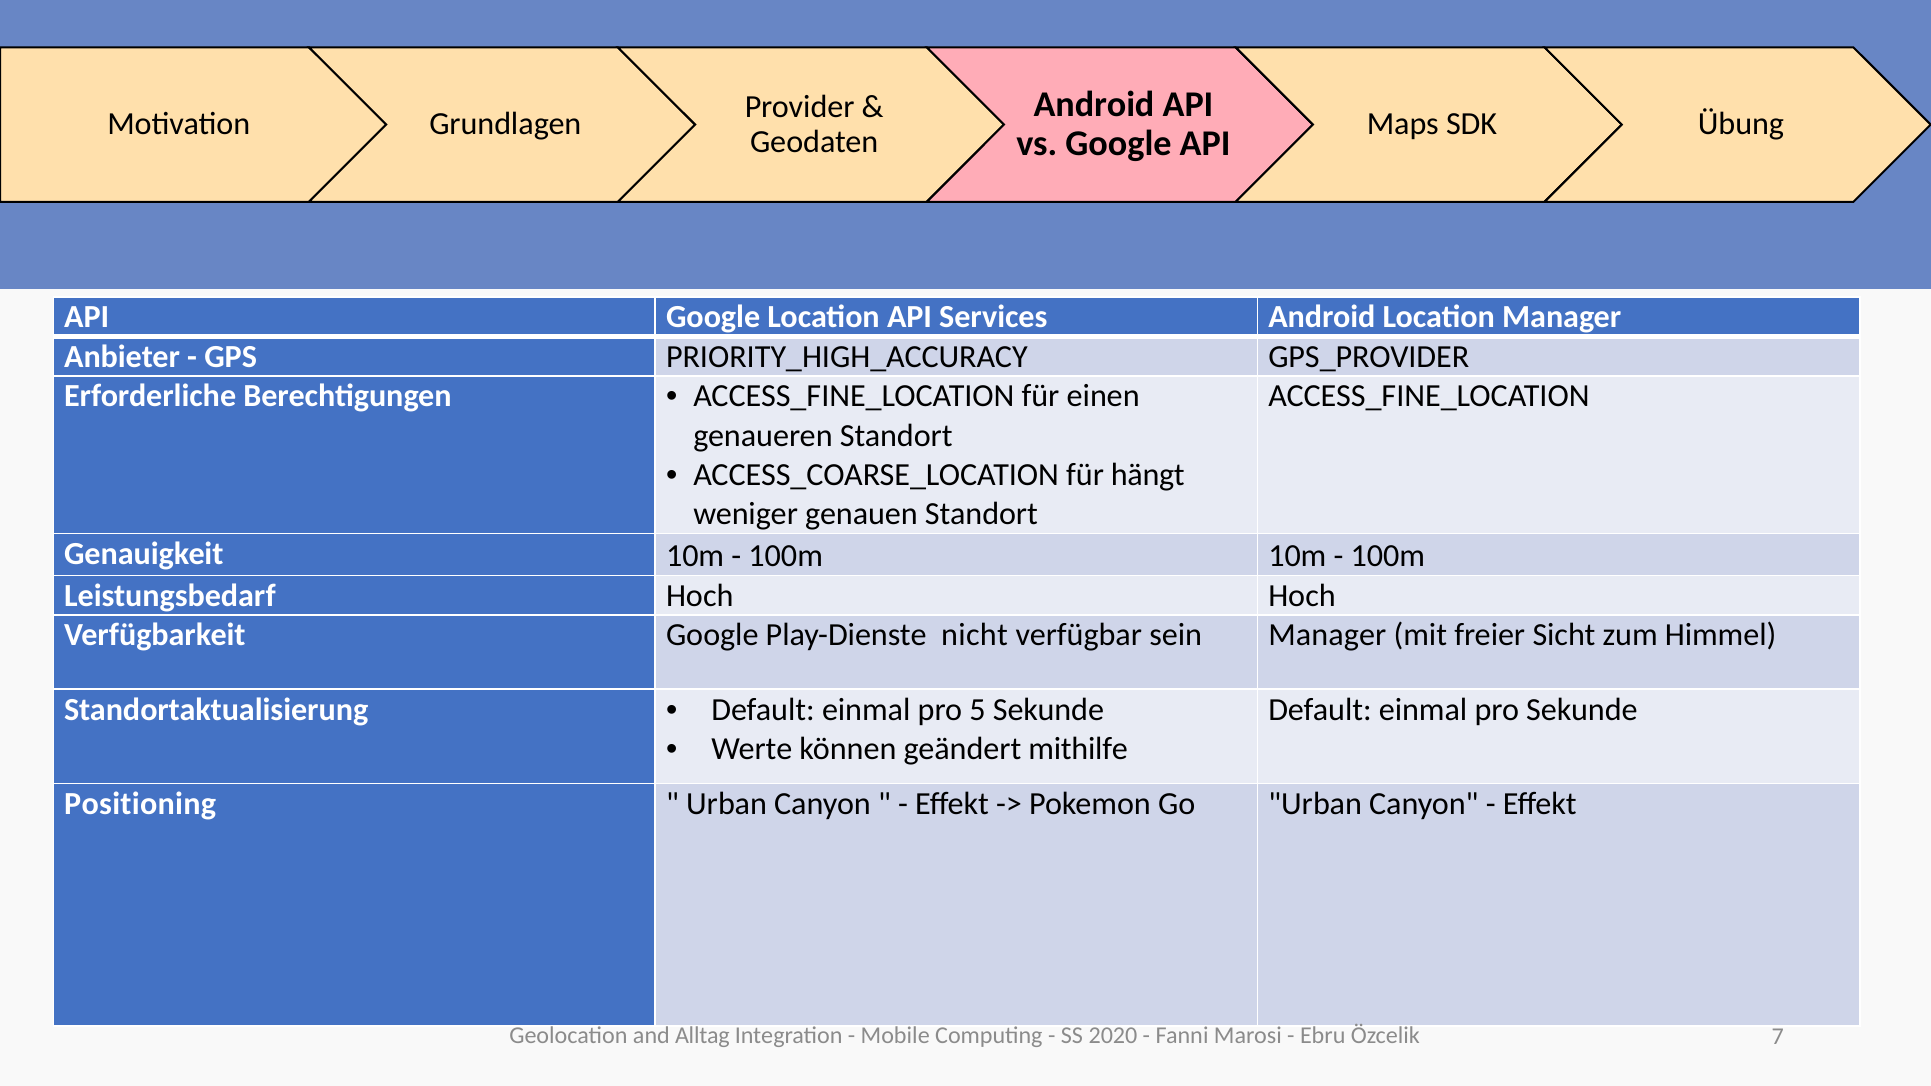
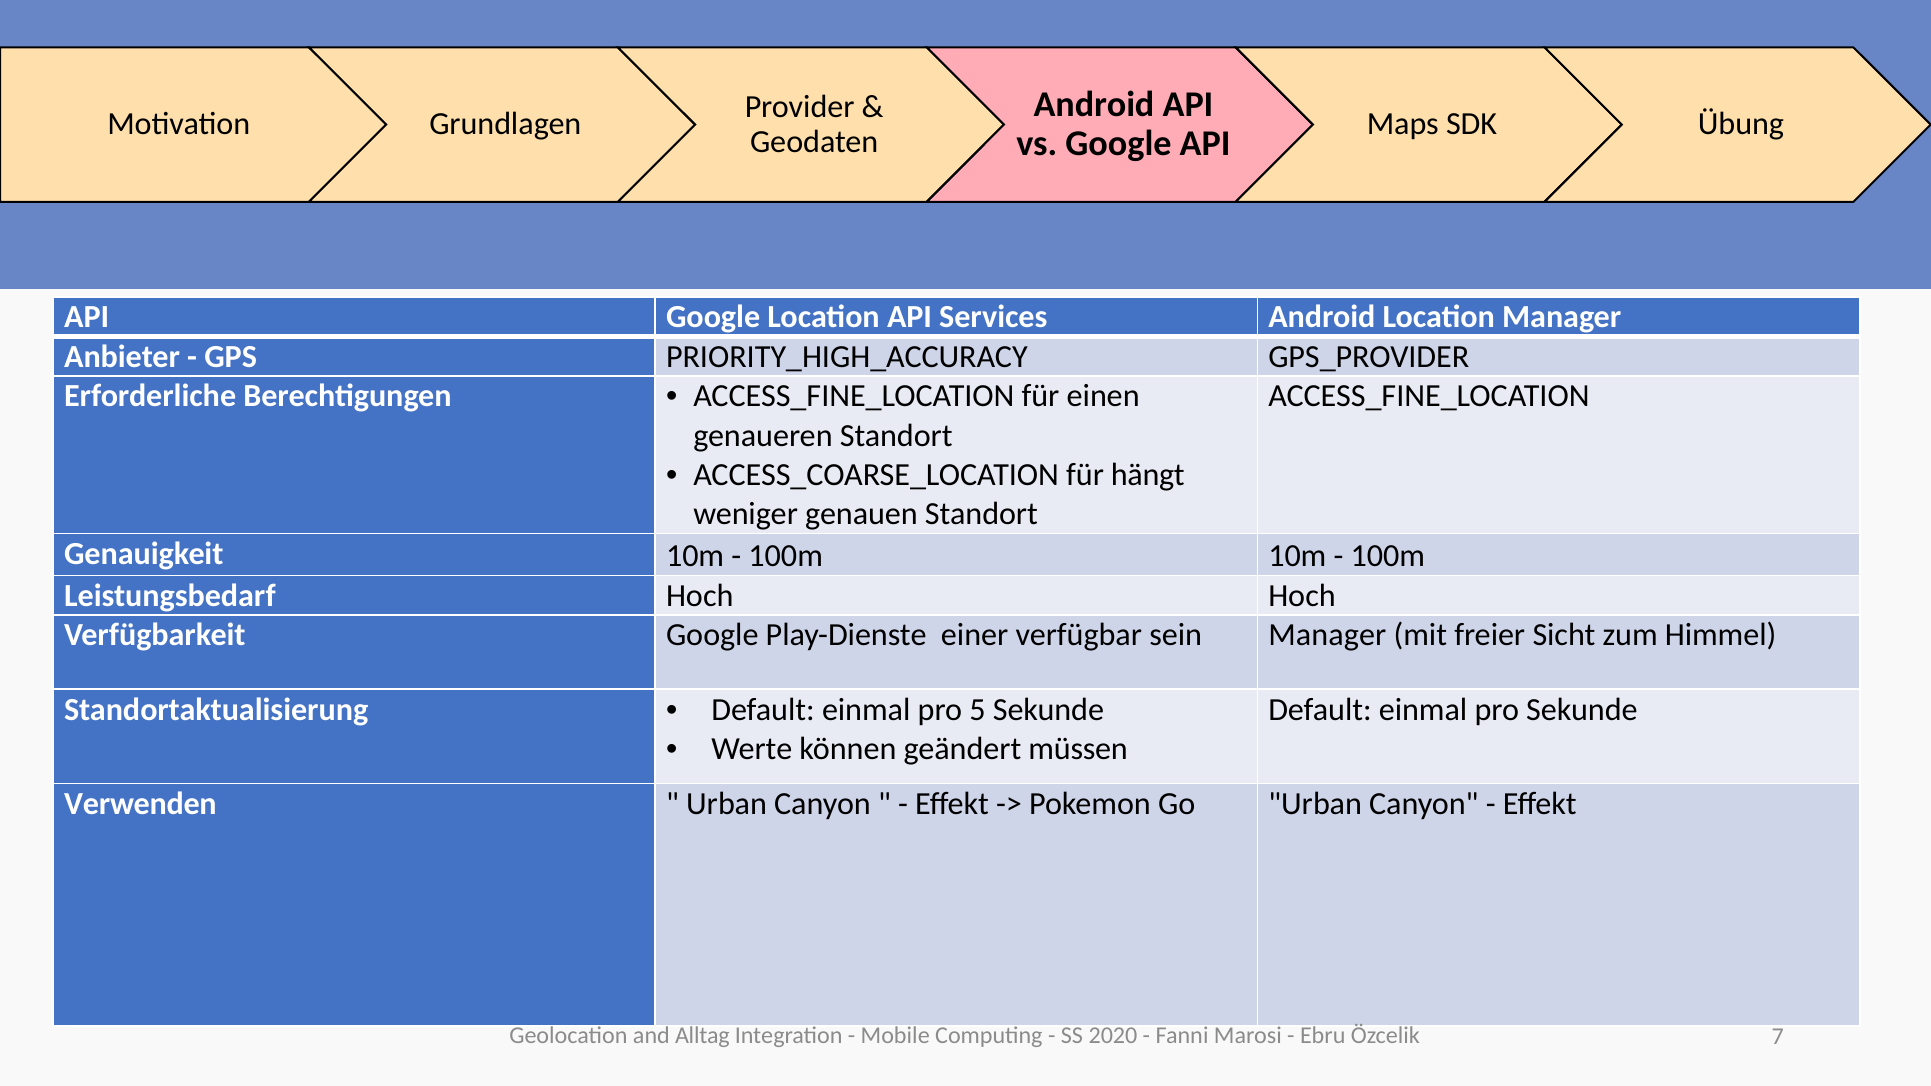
nicht: nicht -> einer (975, 635)
mithilfe: mithilfe -> müssen (1078, 749)
Positioning: Positioning -> Verwenden (140, 804)
